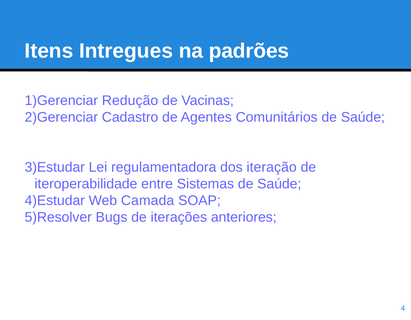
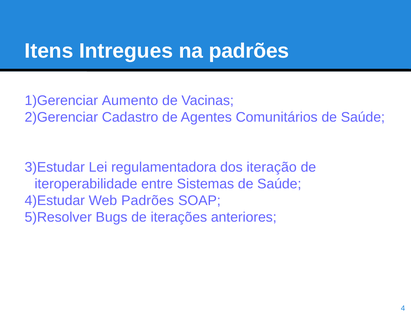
Redução: Redução -> Aumento (130, 101)
Web Camada: Camada -> Padrões (148, 201)
